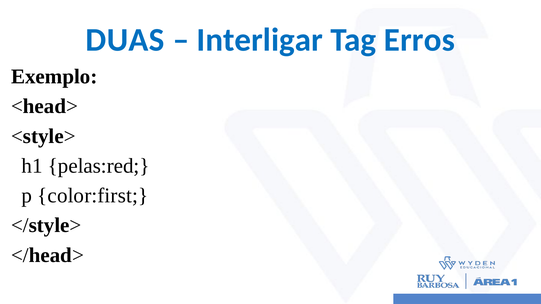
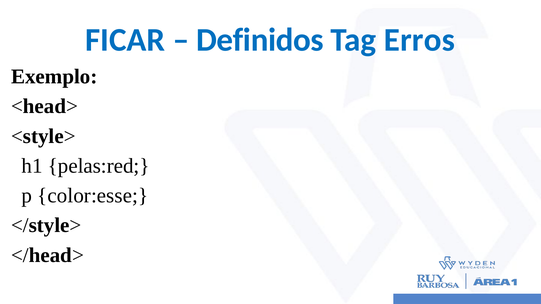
DUAS: DUAS -> FICAR (125, 40)
Interligar: Interligar -> Definidos (260, 40)
color:first: color:first -> color:esse (93, 196)
